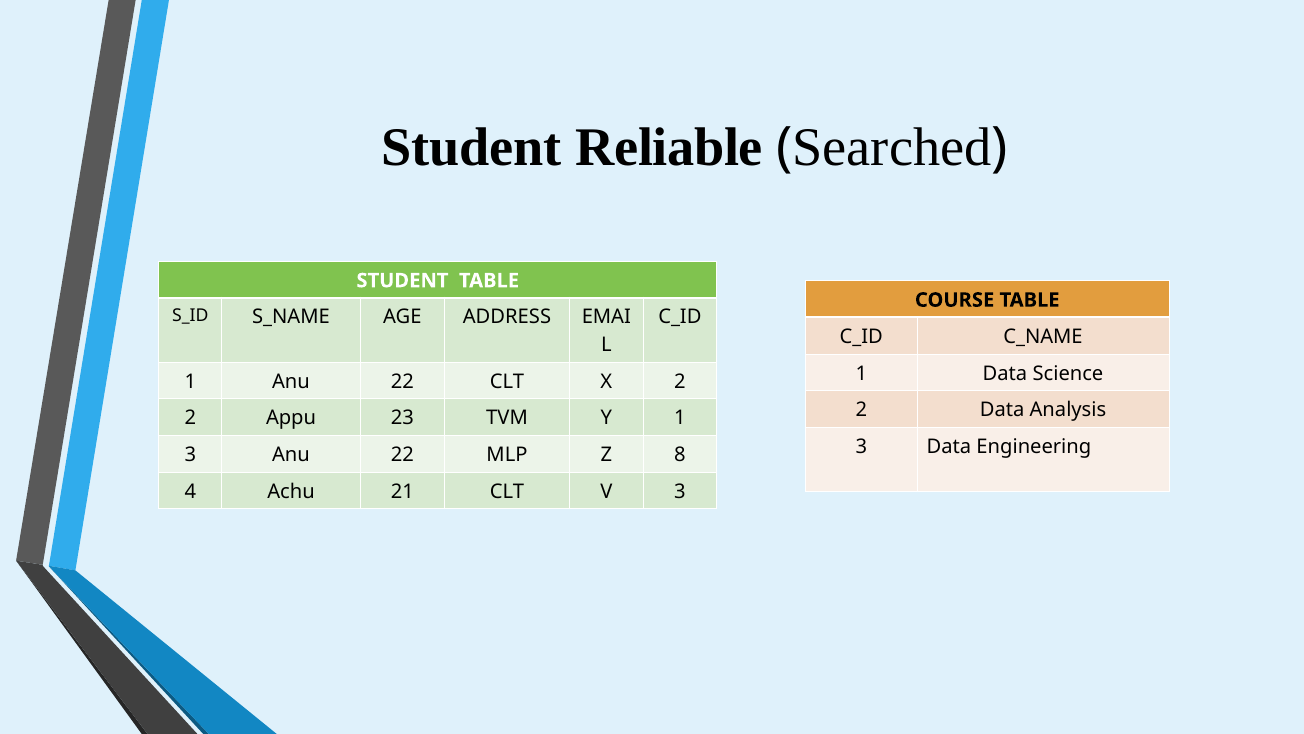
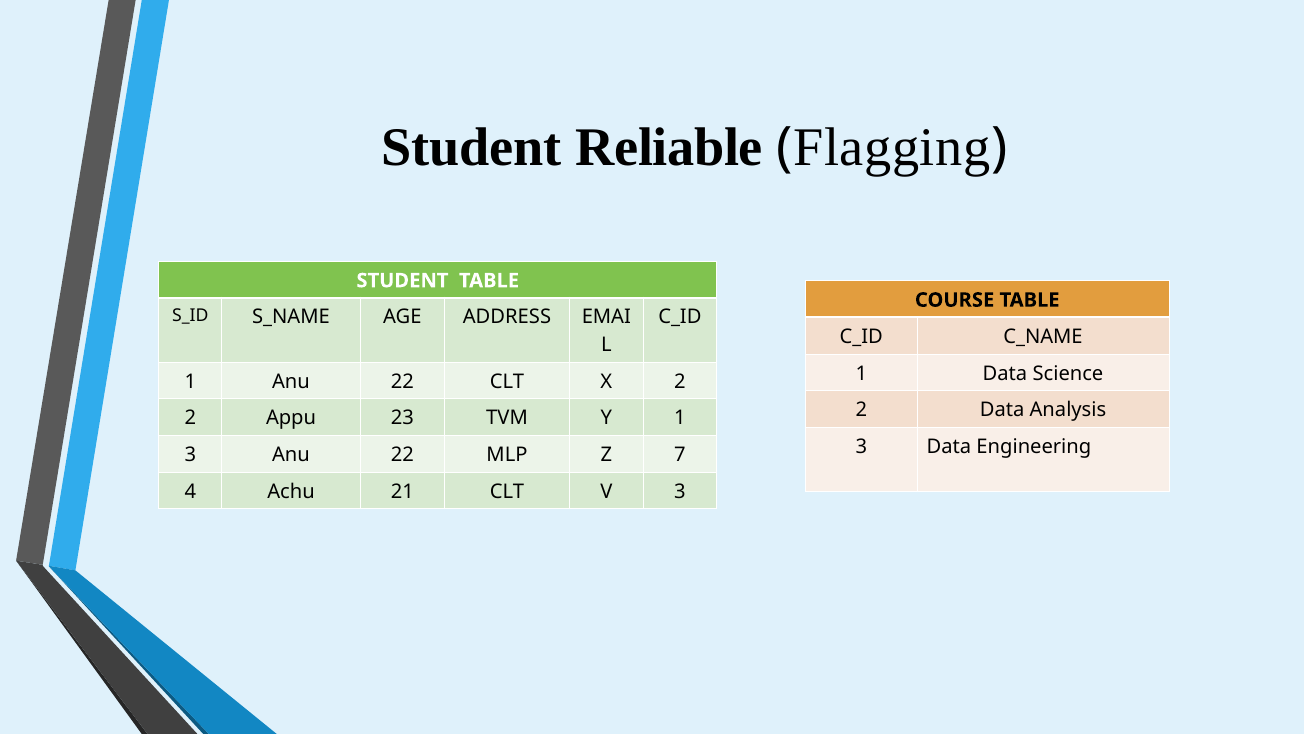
Searched: Searched -> Flagging (892, 148)
8: 8 -> 7 (680, 455)
